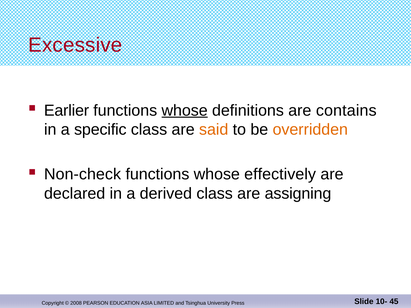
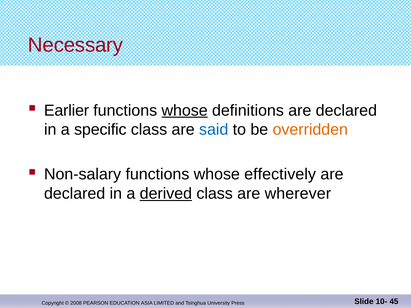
Excessive: Excessive -> Necessary (76, 45)
definitions are contains: contains -> declared (346, 111)
said colour: orange -> blue (214, 130)
Non-check: Non-check -> Non-salary (83, 174)
derived underline: none -> present (166, 194)
assigning: assigning -> wherever (298, 194)
